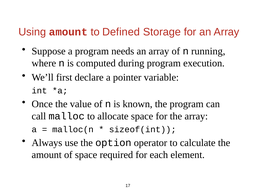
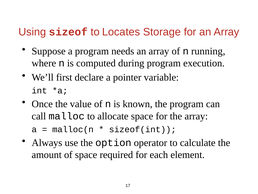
Using amount: amount -> sizeof (68, 32)
Defined: Defined -> Locates (121, 32)
